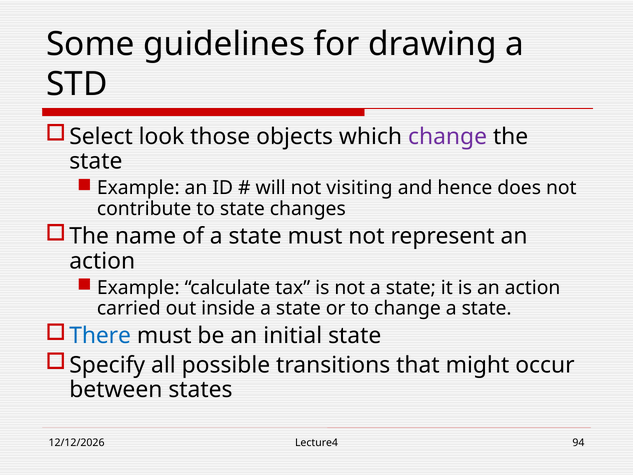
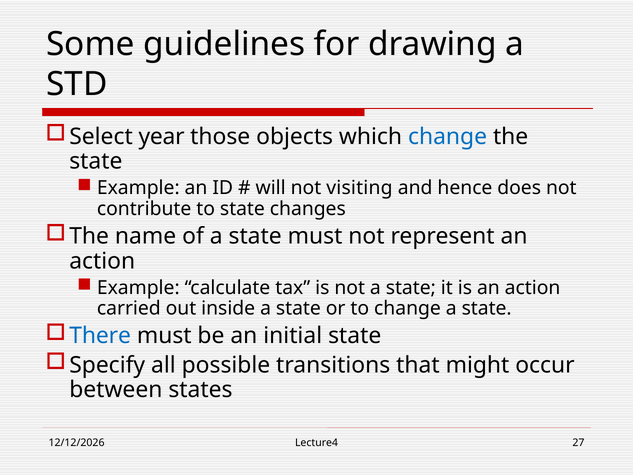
look: look -> year (162, 137)
change colour: purple -> blue (448, 137)
94: 94 -> 27 (578, 443)
